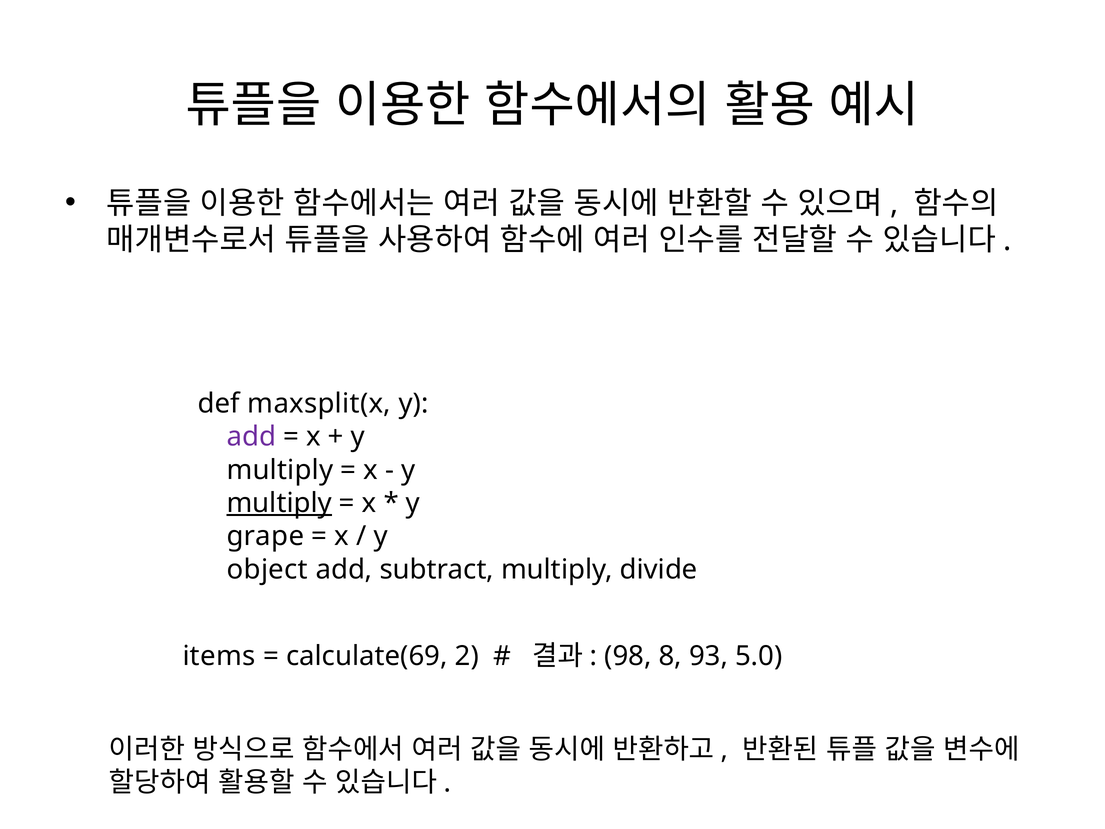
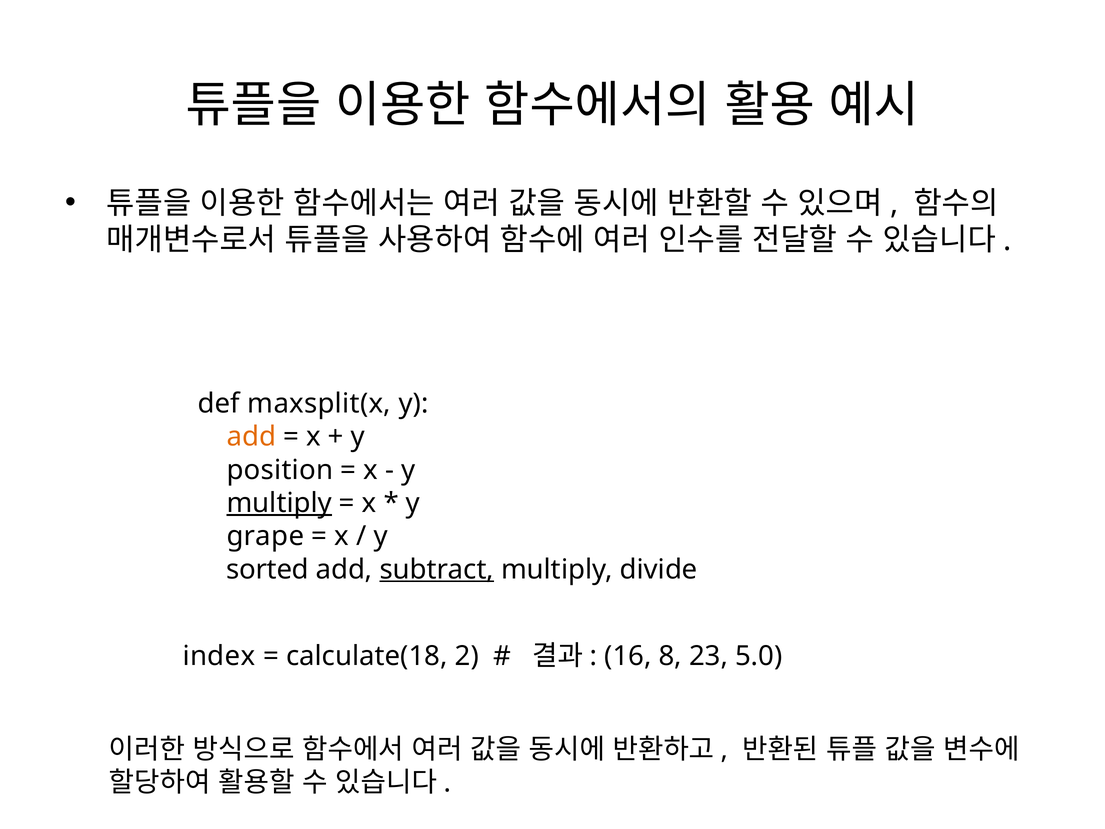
add colour: purple -> orange (251, 437)
multiply: multiply -> position (280, 470)
object: object -> sorted (268, 569)
subtract underline: none -> present (437, 569)
items: items -> index (219, 656)
calculate(69: calculate(69 -> calculate(18 (367, 656)
98: 98 -> 16 (628, 656)
93: 93 -> 23 (709, 656)
